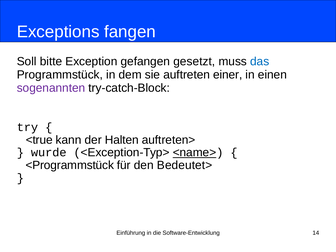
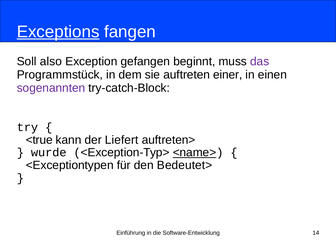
Exceptions underline: none -> present (58, 32)
bitte: bitte -> also (51, 61)
gesetzt: gesetzt -> beginnt (194, 61)
das colour: blue -> purple (260, 61)
Halten: Halten -> Liefert (122, 140)
<Programmstück: <Programmstück -> <Exceptiontypen (70, 165)
